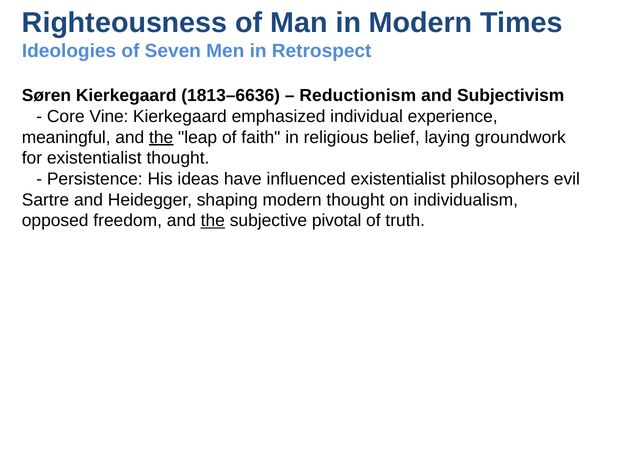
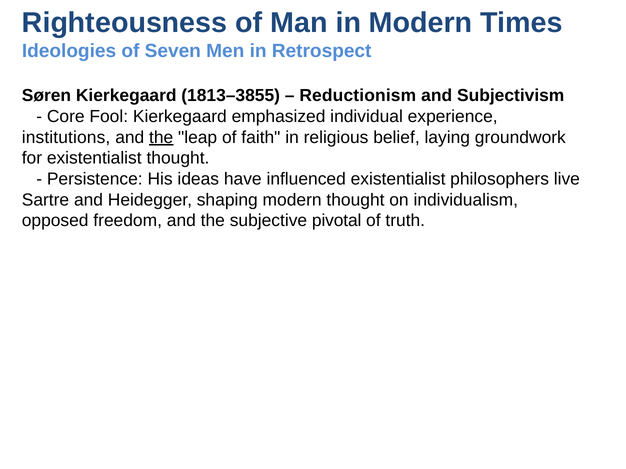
1813–6636: 1813–6636 -> 1813–3855 (231, 96)
Vine: Vine -> Fool (109, 117)
meaningful: meaningful -> institutions (66, 137)
evil: evil -> live (567, 179)
the underline: present -> none (213, 221)
